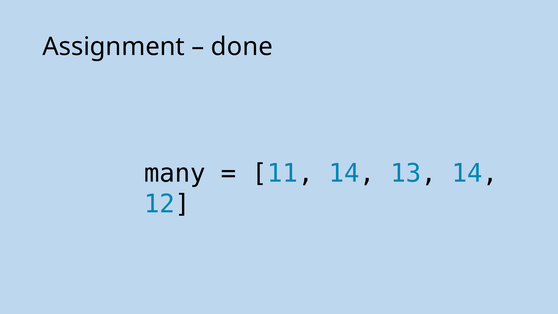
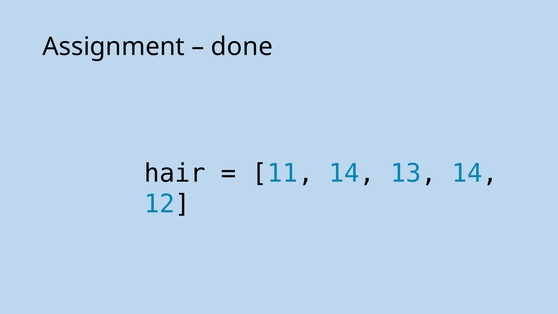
many: many -> hair (175, 173)
